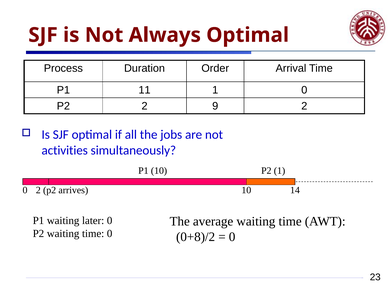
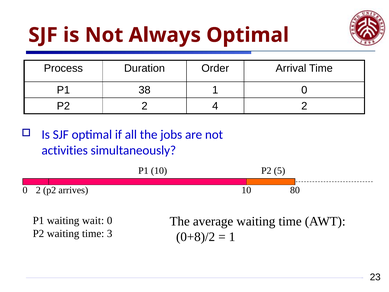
11: 11 -> 38 (145, 90)
9: 9 -> 4 (215, 106)
P2 1: 1 -> 5 (280, 170)
14: 14 -> 80 (295, 190)
later: later -> wait (93, 220)
time 0: 0 -> 3 (110, 233)
0: 0 -> 1 (232, 237)
